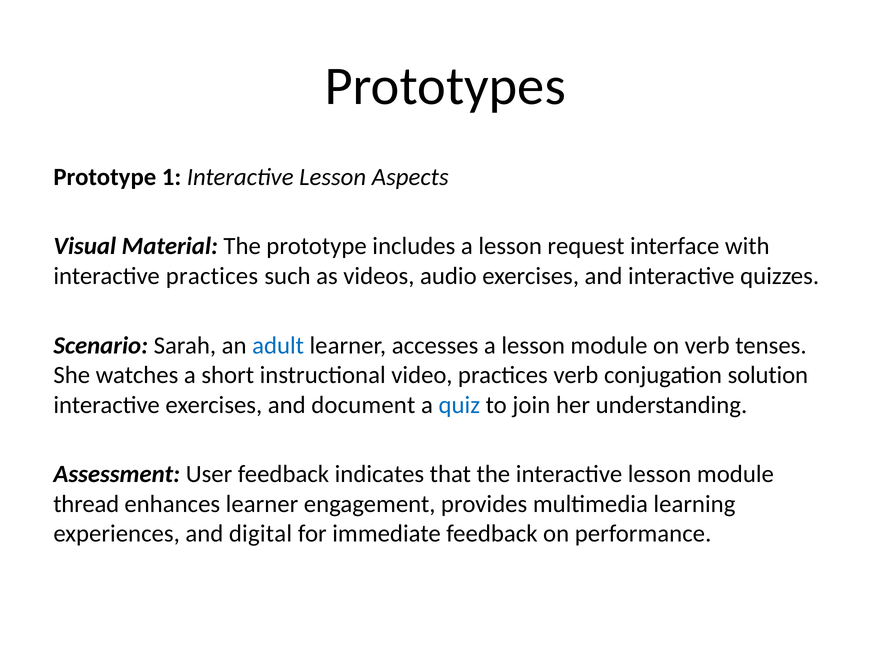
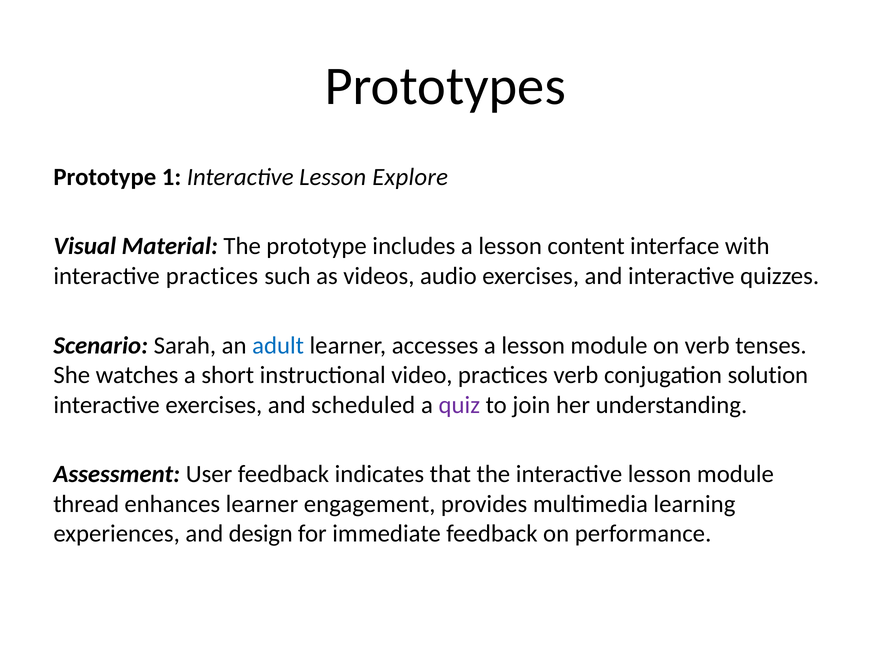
Aspects: Aspects -> Explore (410, 177)
request: request -> content (586, 246)
document: document -> scheduled (363, 405)
quiz colour: blue -> purple (459, 405)
digital: digital -> design (261, 534)
